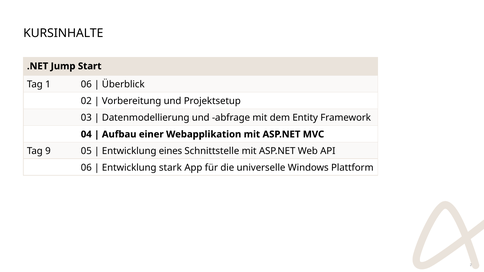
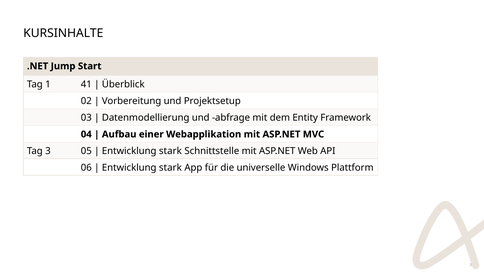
1 06: 06 -> 41 (86, 85)
9: 9 -> 3 (48, 151)
eines: eines -> stark (170, 151)
